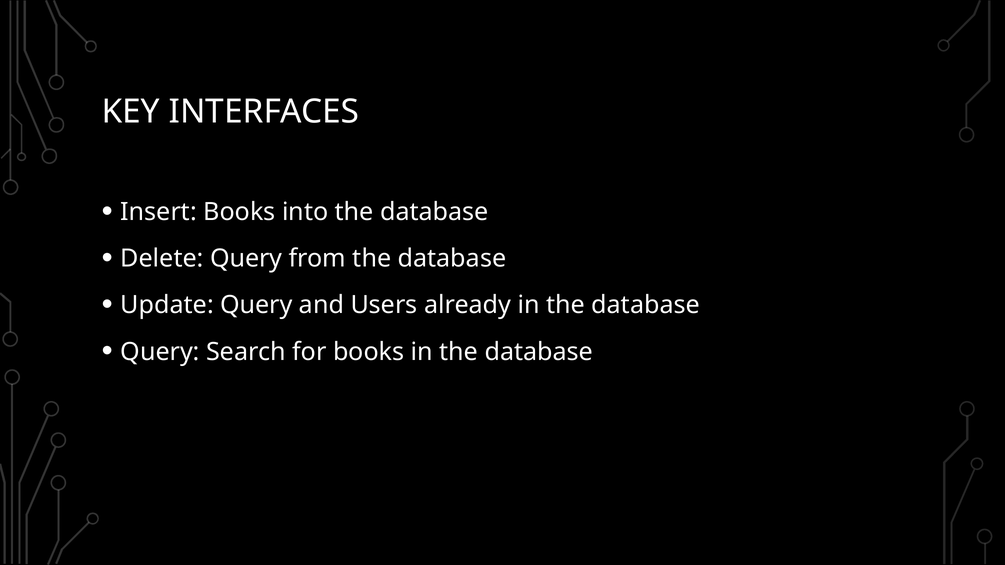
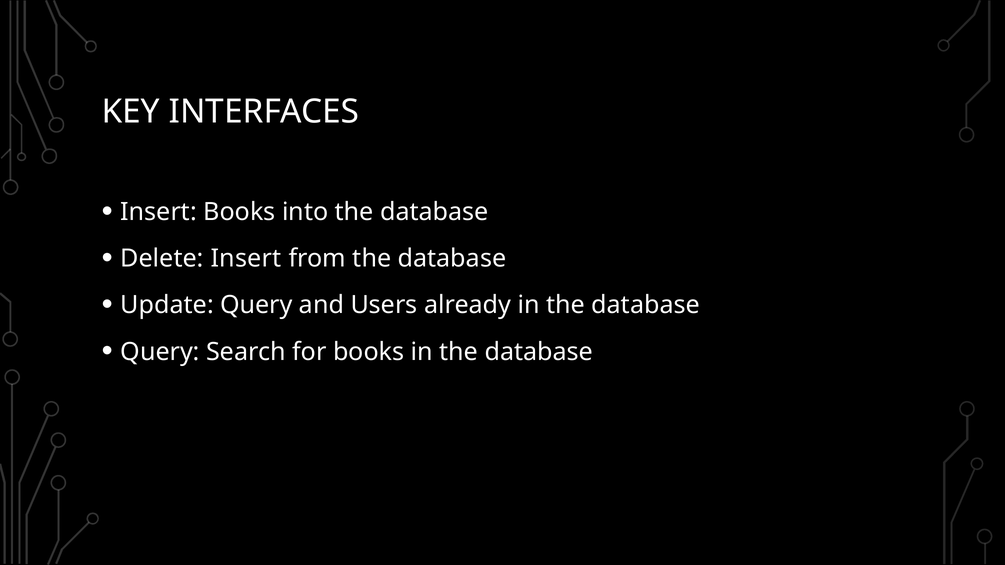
Delete Query: Query -> Insert (246, 259)
